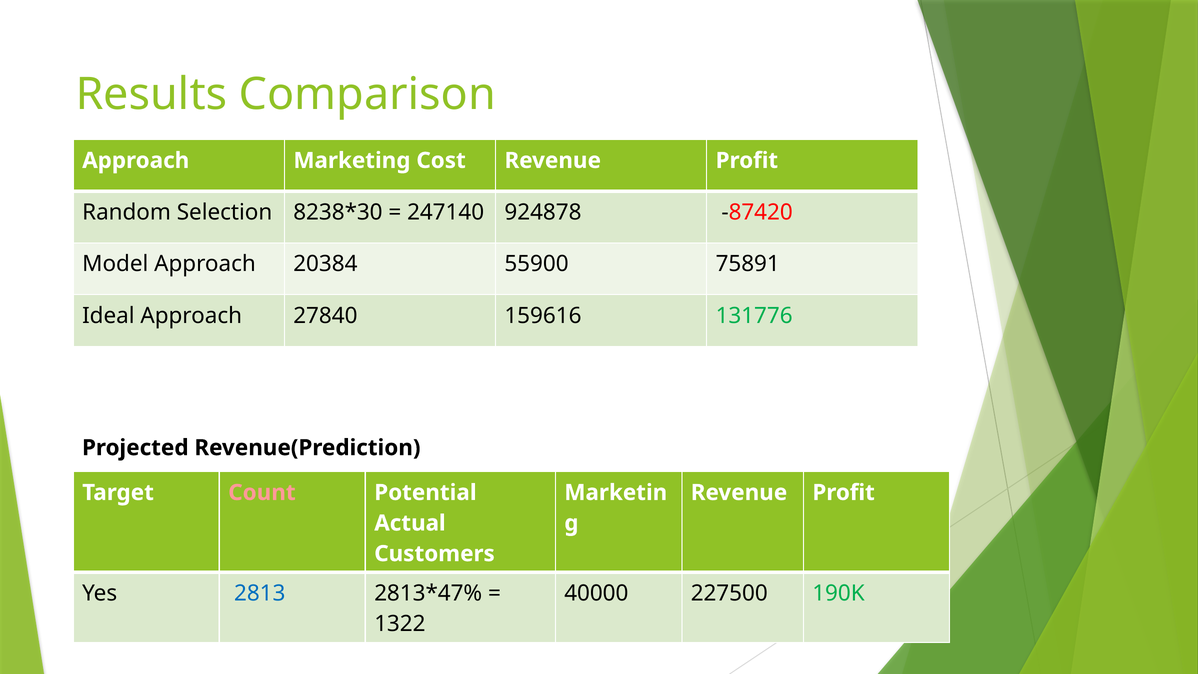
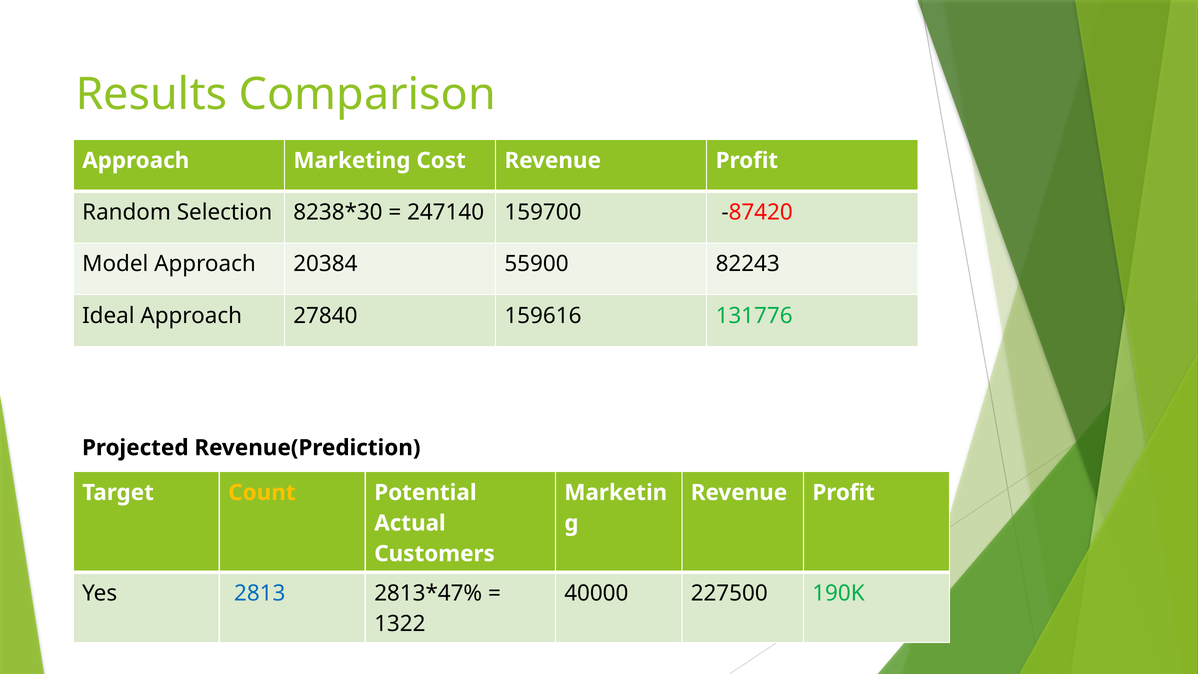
924878: 924878 -> 159700 (543, 212)
75891: 75891 -> 82243 (748, 264)
Count colour: pink -> yellow (262, 493)
